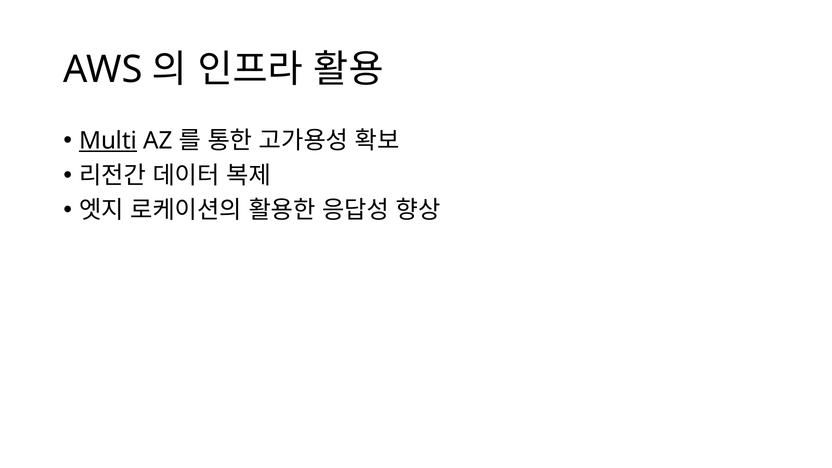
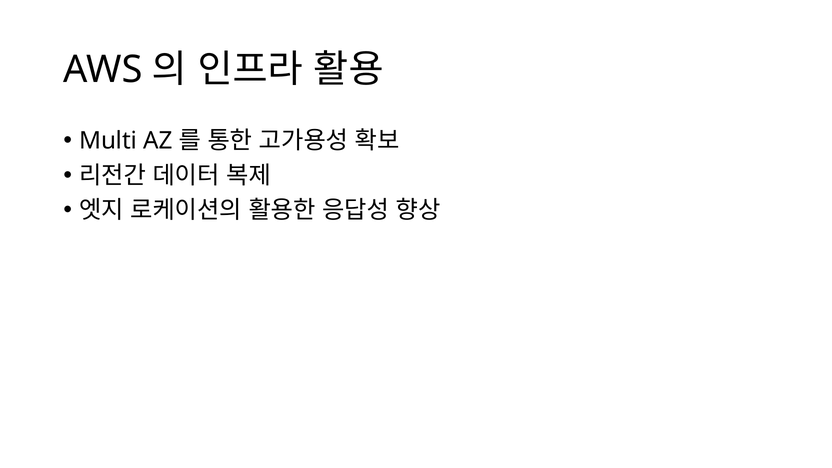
Multi underline: present -> none (108, 141)
